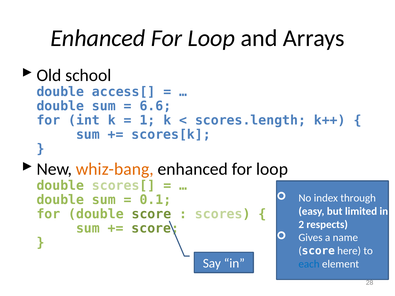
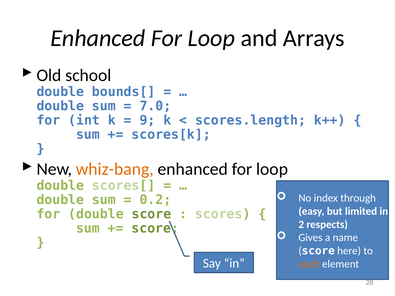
access[: access[ -> bounds[ (124, 92)
6.6: 6.6 -> 7.0 (155, 106)
1: 1 -> 9 (147, 120)
0.1: 0.1 -> 0.2 (155, 200)
each colour: blue -> orange (309, 264)
